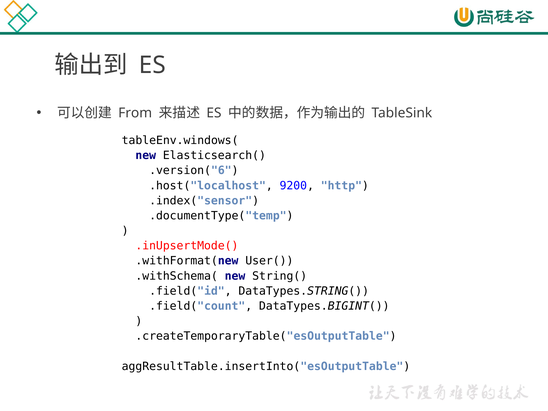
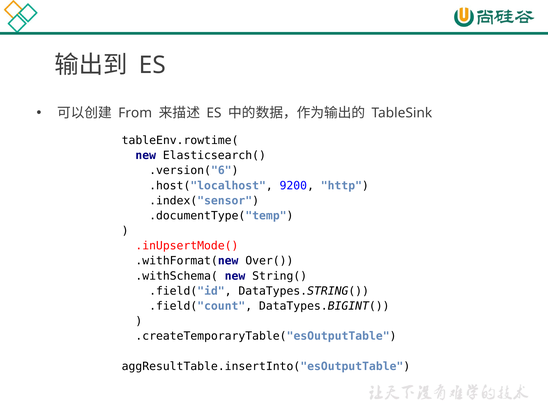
tableEnv.windows(: tableEnv.windows( -> tableEnv.rowtime( (180, 140)
User(: User( -> Over( (269, 261)
